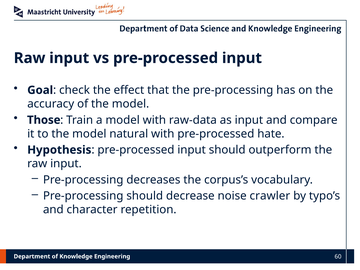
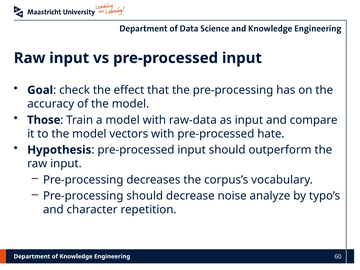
natural: natural -> vectors (129, 134)
crawler: crawler -> analyze (270, 196)
